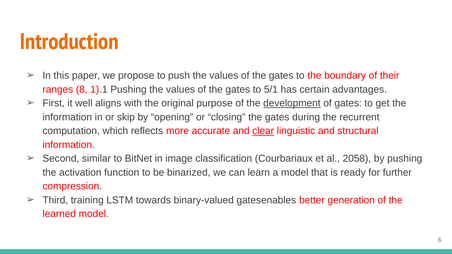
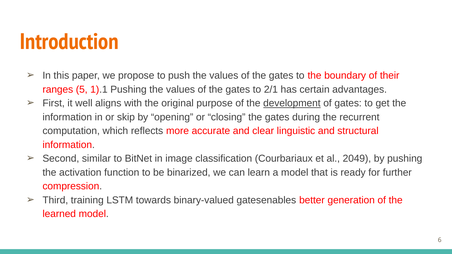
8: 8 -> 5 (82, 89)
5/1: 5/1 -> 2/1 (271, 89)
clear underline: present -> none (263, 131)
2058: 2058 -> 2049 (357, 159)
